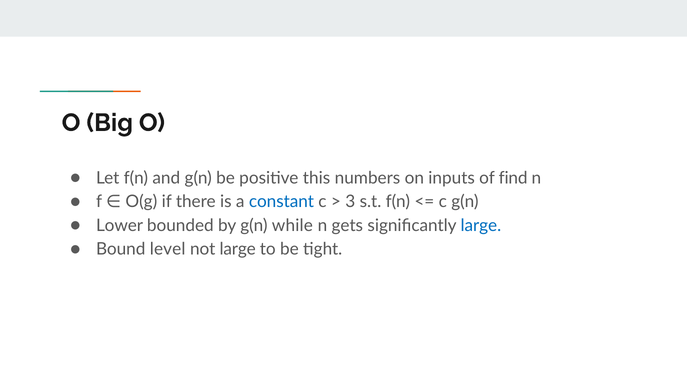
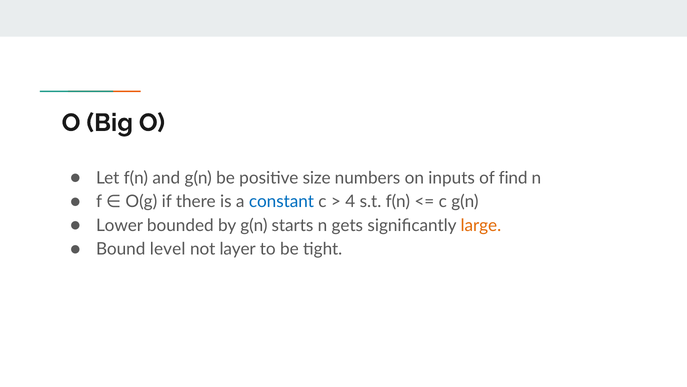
this: this -> size (317, 178)
3: 3 -> 4 (350, 201)
while: while -> starts (292, 225)
large colour: blue -> orange (481, 225)
not large: large -> layer (238, 249)
